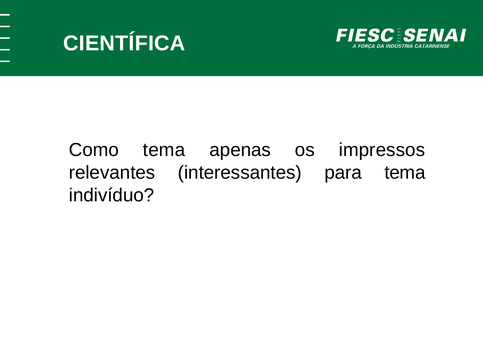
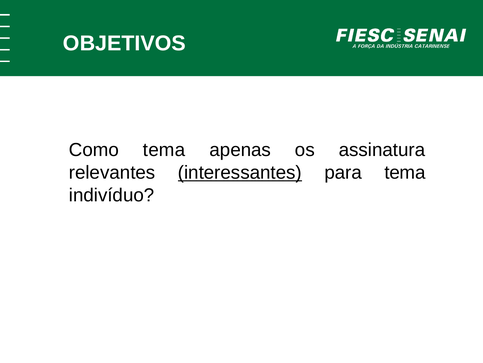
CIENTÍFICA: CIENTÍFICA -> OBJETIVOS (124, 43)
impressos: impressos -> assinatura (382, 150)
interessantes underline: none -> present (240, 172)
